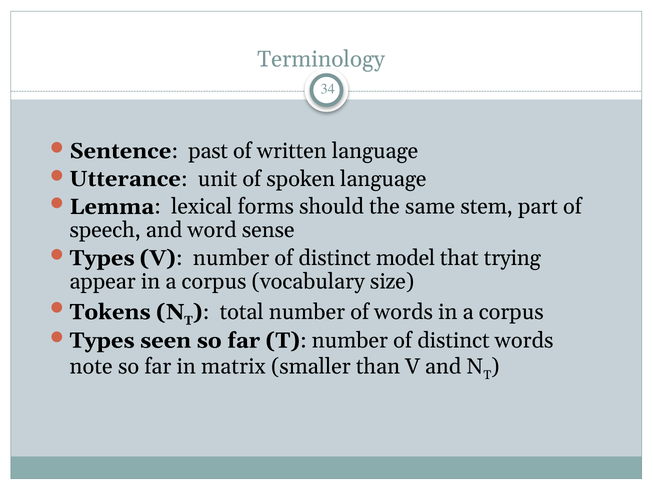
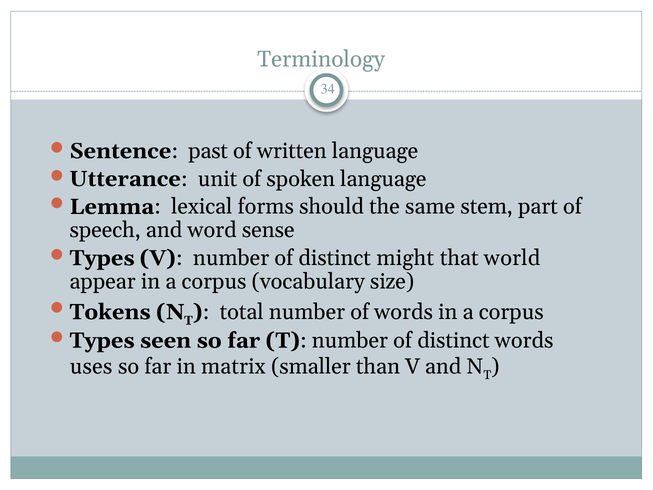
model: model -> might (405, 258)
trying: trying -> world (512, 258)
note: note -> uses (91, 366)
